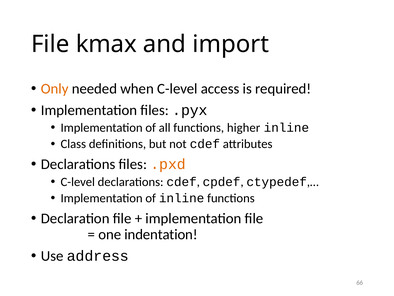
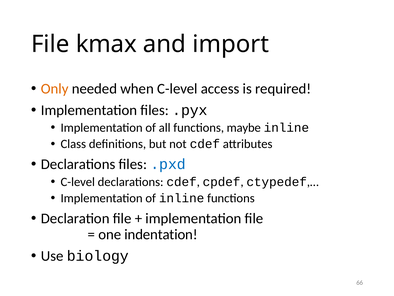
higher: higher -> maybe (244, 128)
.pxd colour: orange -> blue (168, 164)
address: address -> biology (98, 256)
